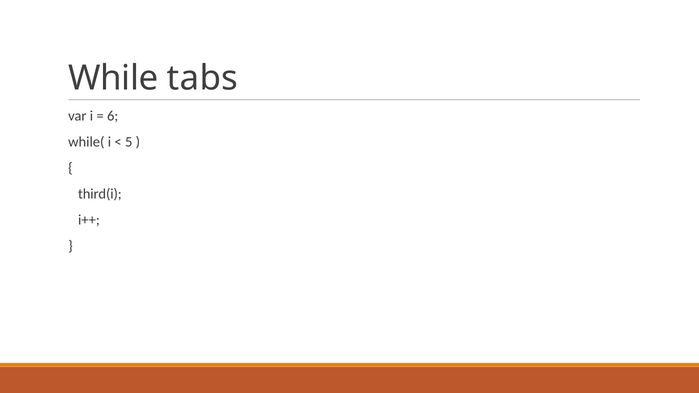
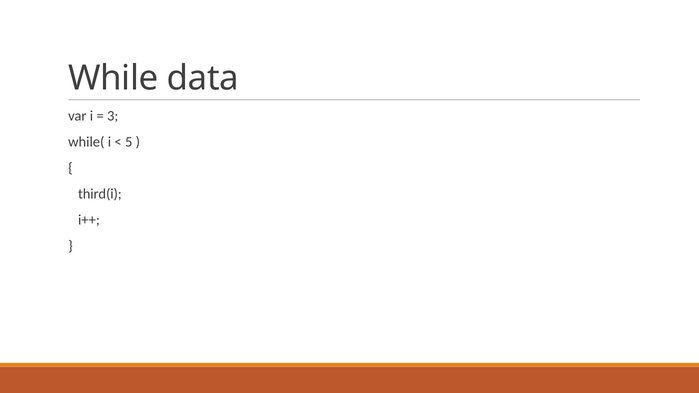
tabs: tabs -> data (203, 78)
6: 6 -> 3 (113, 116)
